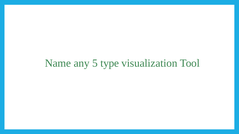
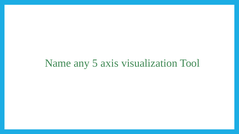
type: type -> axis (110, 63)
